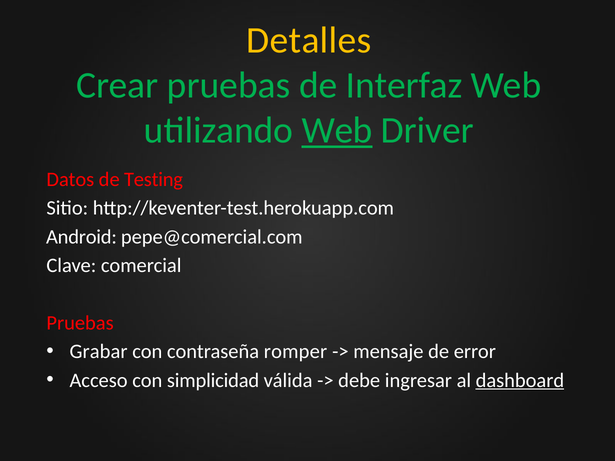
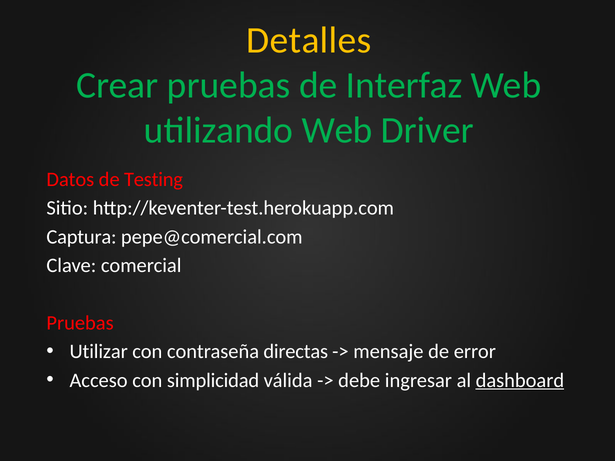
Web underline: present -> none (337, 131)
Android: Android -> Captura (81, 237)
Grabar: Grabar -> Utilizar (99, 352)
romper: romper -> directas (296, 352)
